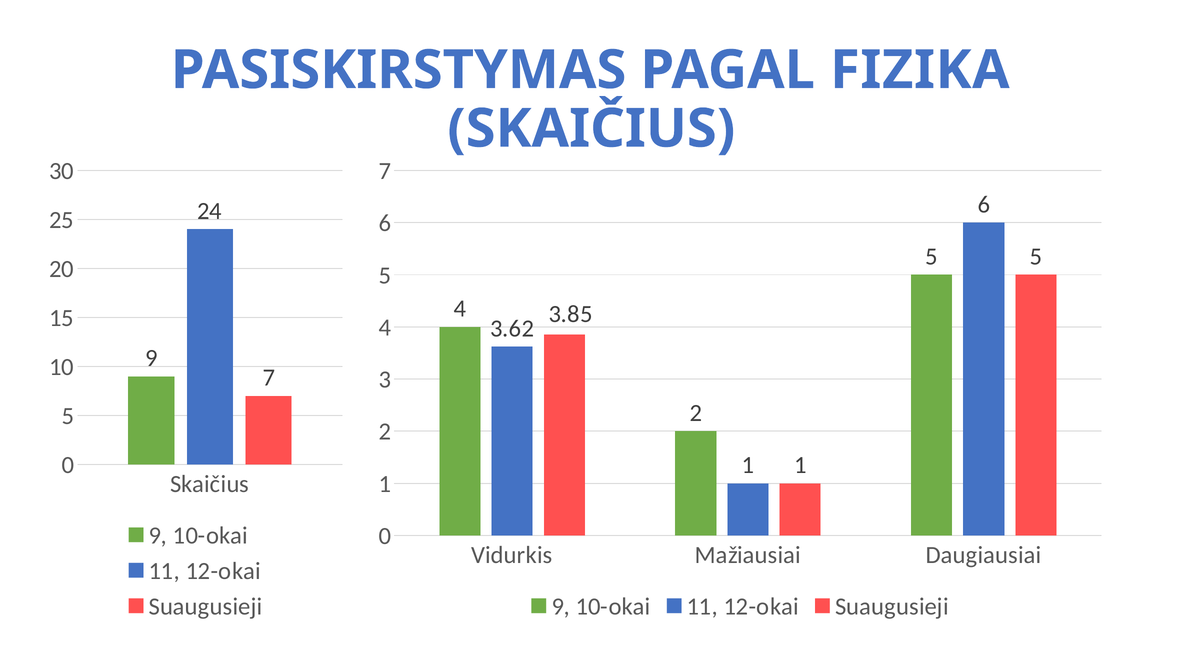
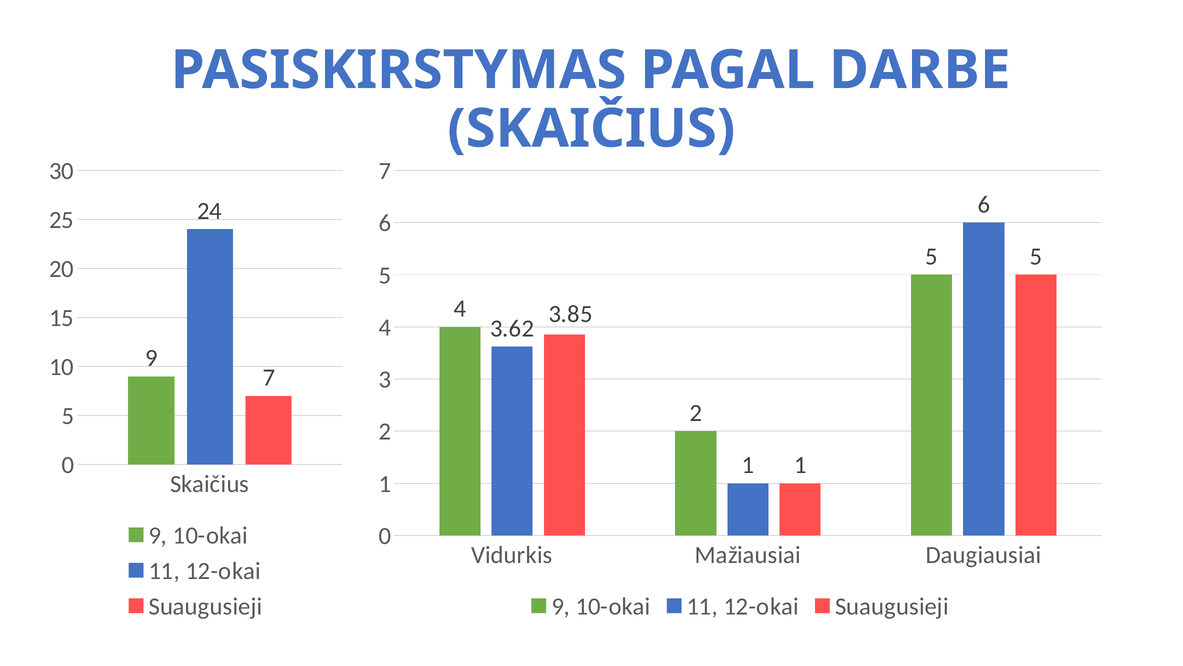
FIZIKA: FIZIKA -> DARBE (920, 70)
